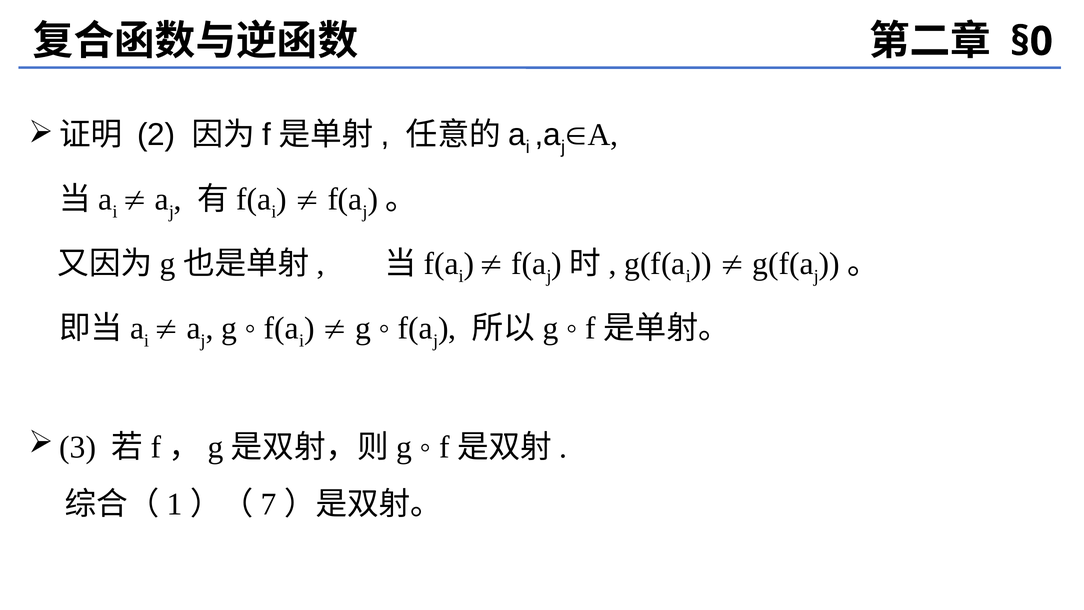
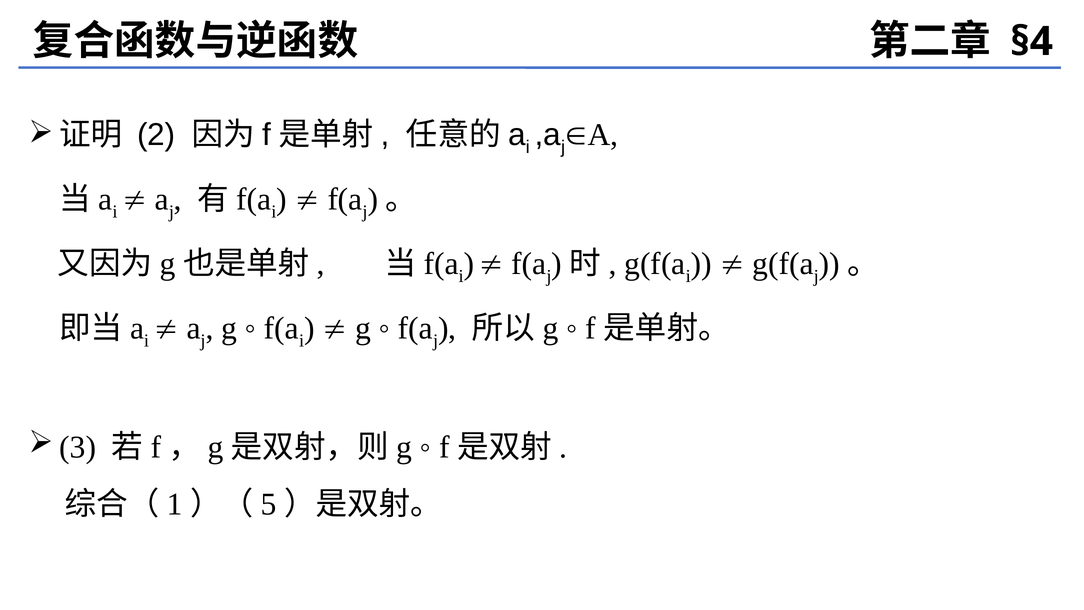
§0: §0 -> §4 (1031, 42)
7: 7 -> 5 (269, 504)
